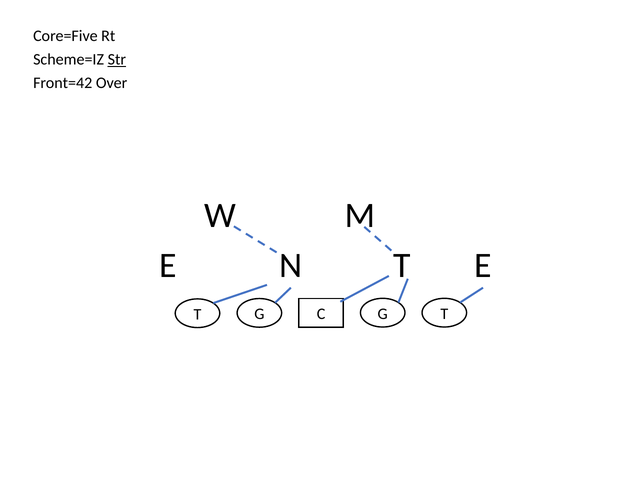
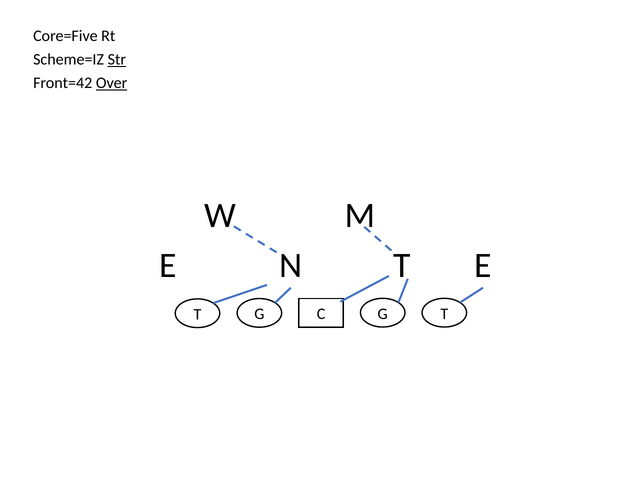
Over underline: none -> present (112, 83)
